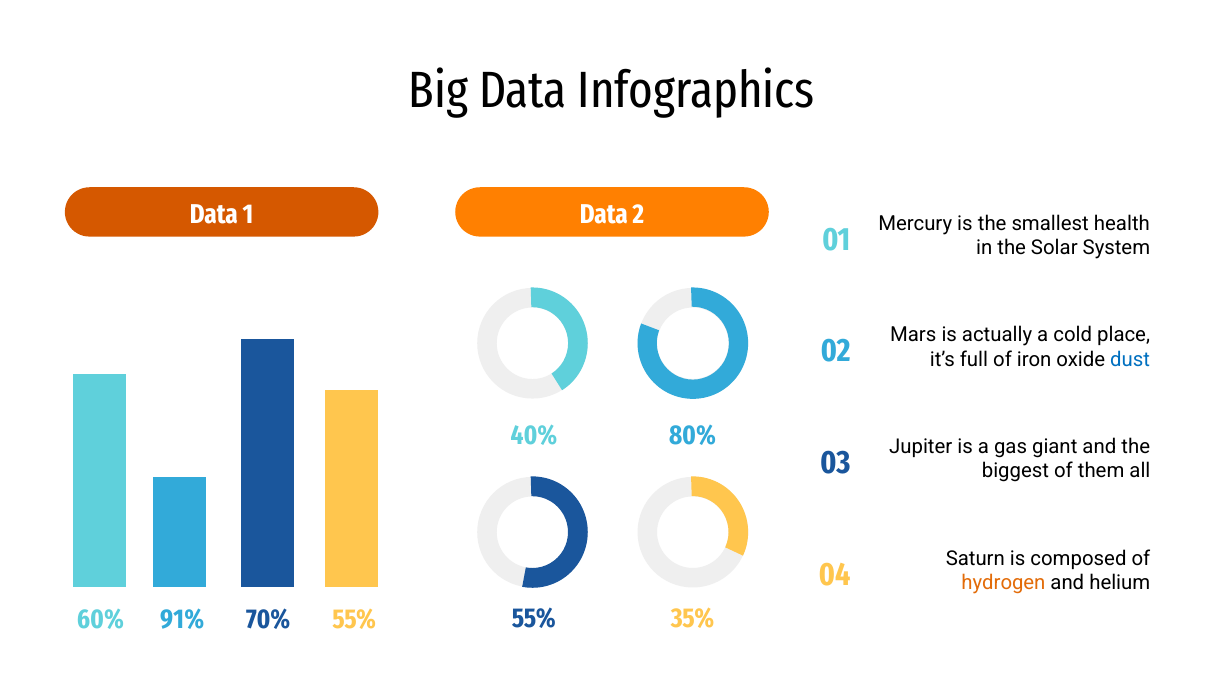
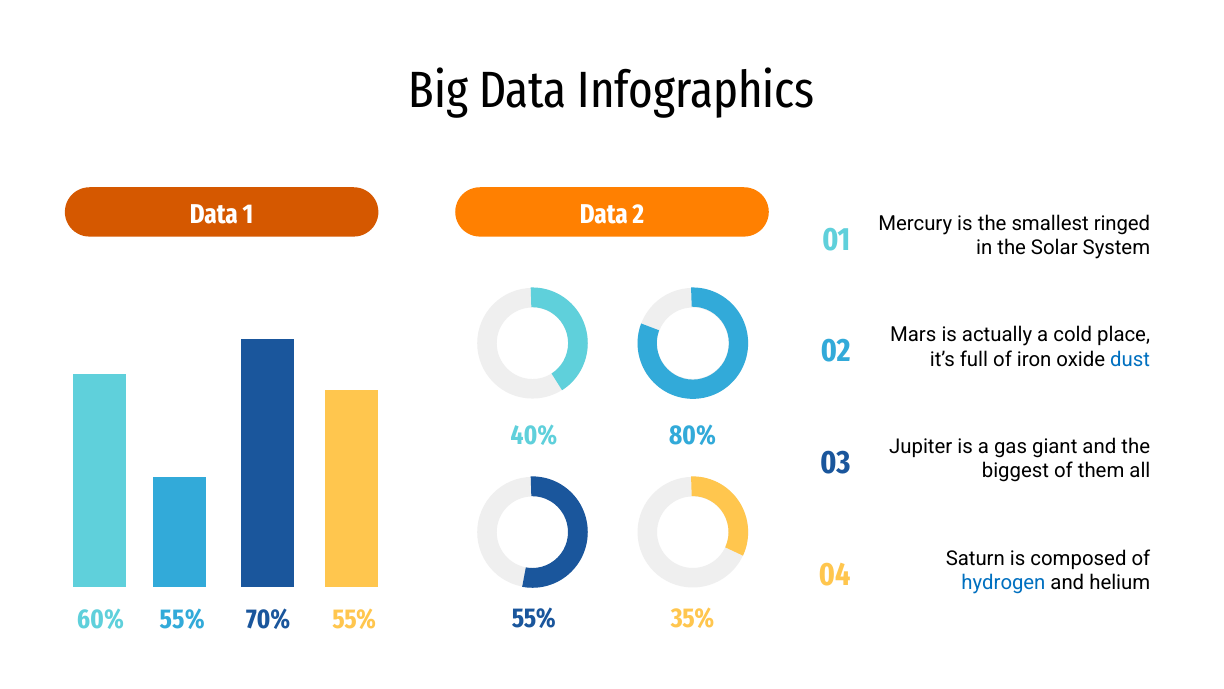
health: health -> ringed (1122, 223)
hydrogen colour: orange -> blue (1003, 582)
60% 91%: 91% -> 55% (182, 619)
